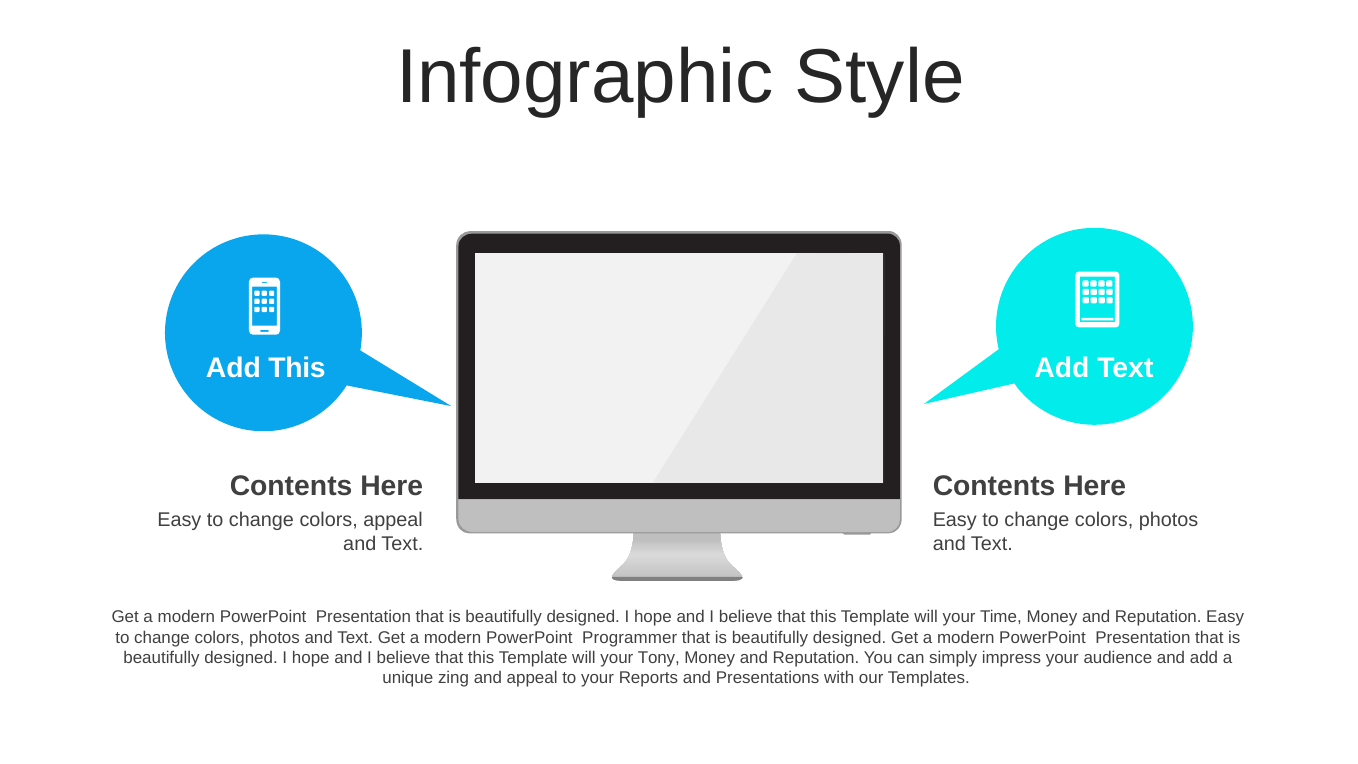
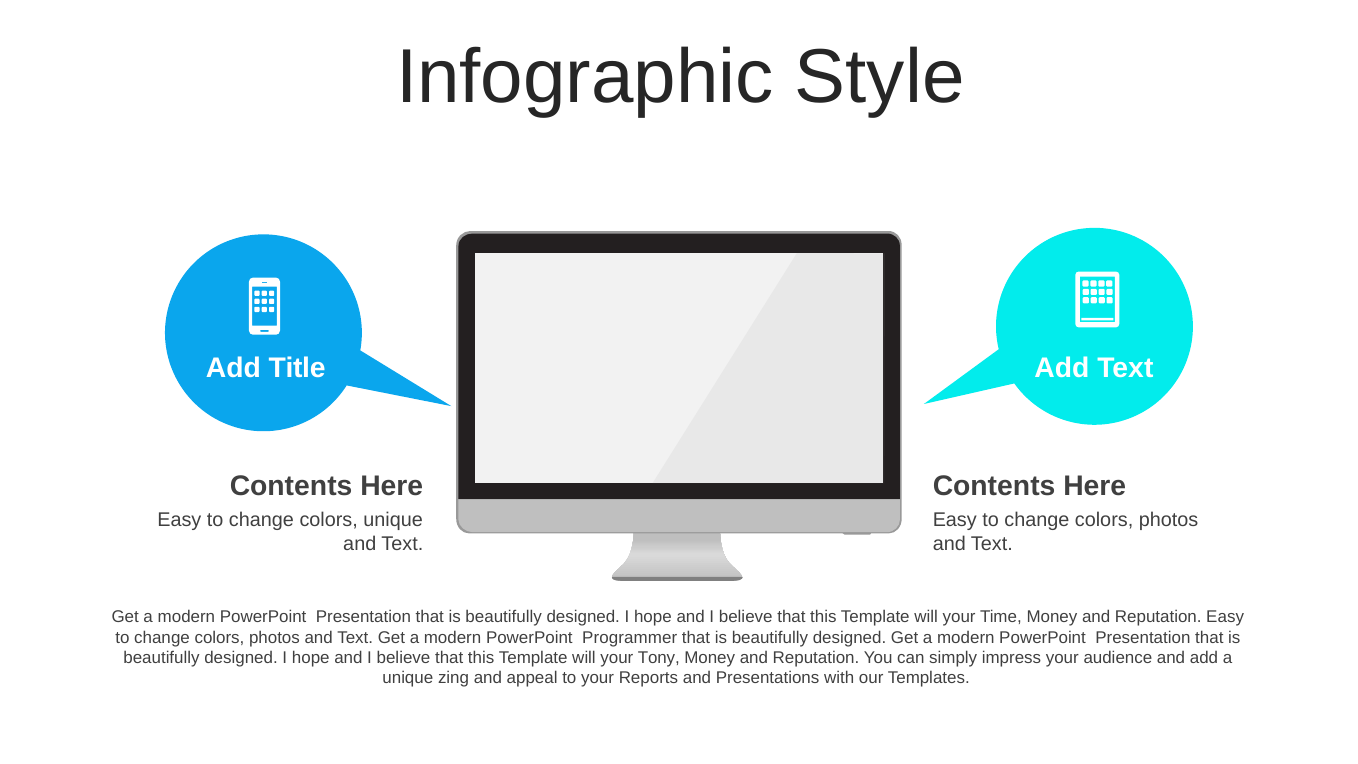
Add This: This -> Title (297, 368)
colors appeal: appeal -> unique (393, 520)
